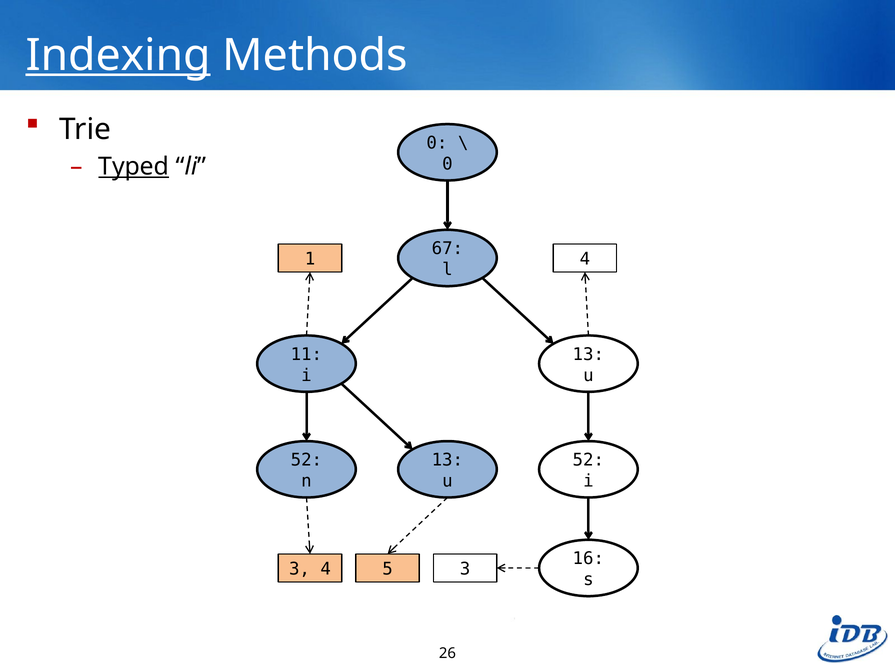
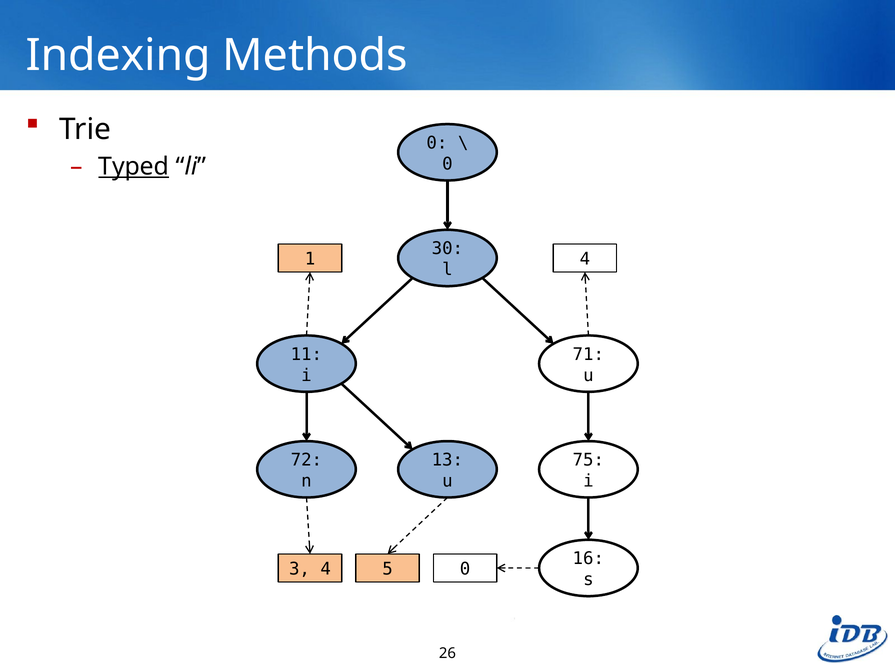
Indexing underline: present -> none (118, 56)
67: 67 -> 30 (447, 249)
13: 13 -> 71 (588, 355)
52: 52 -> 72 (306, 460)
52: 52 -> 75 (588, 460)
5 3: 3 -> 0 (465, 569)
